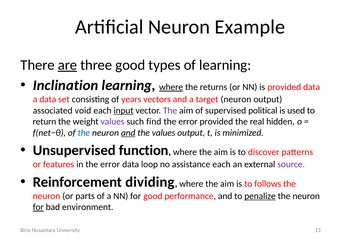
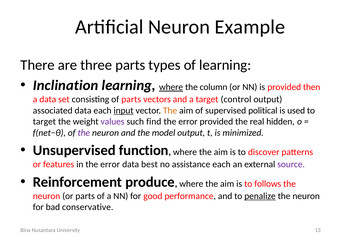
are underline: present -> none (67, 65)
three good: good -> parts (130, 65)
returns: returns -> column (214, 87)
provided data: data -> then (312, 87)
of years: years -> parts (131, 99)
target neuron: neuron -> control (236, 99)
associated void: void -> data (83, 111)
The colour: purple -> orange (170, 111)
return: return -> target (44, 122)
the colour: blue -> purple (84, 133)
and underline: present -> none (128, 133)
the values: values -> model (164, 133)
loop: loop -> best (149, 165)
dividing: dividing -> produce (150, 182)
for underline: present -> none (38, 207)
environment: environment -> conservative (88, 207)
